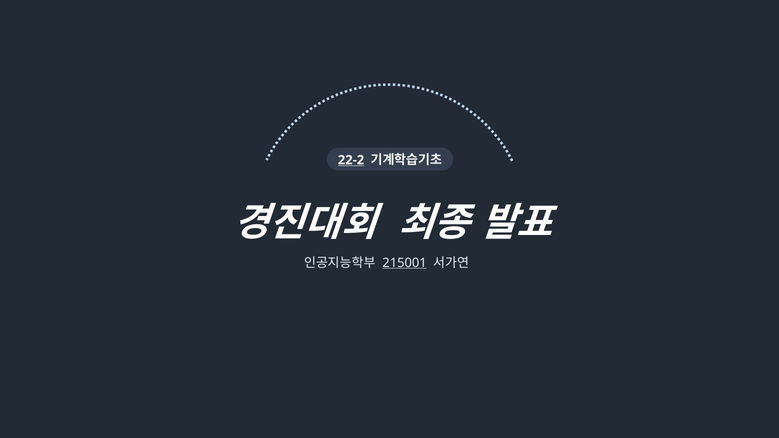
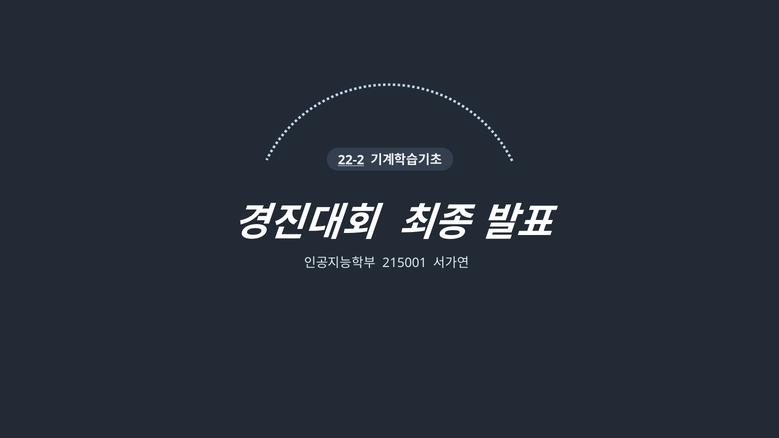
215001 underline: present -> none (405, 263)
